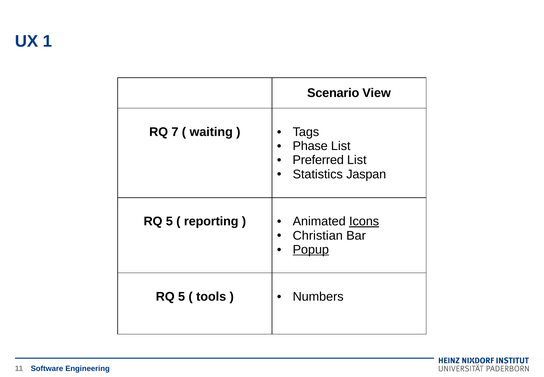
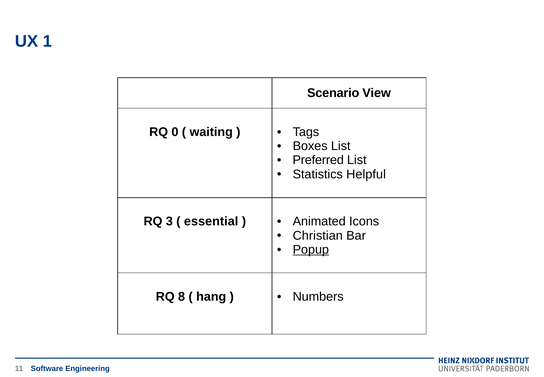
7: 7 -> 0 (175, 132)
Phase: Phase -> Boxes (310, 146)
Jaspan: Jaspan -> Helpful (366, 174)
5: 5 -> 3 (169, 221)
reporting: reporting -> essential (211, 221)
Icons underline: present -> none (364, 221)
5: 5 -> 8 (182, 296)
tools: tools -> hang (211, 296)
